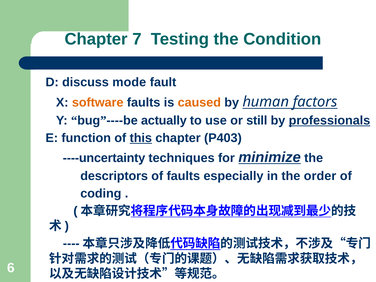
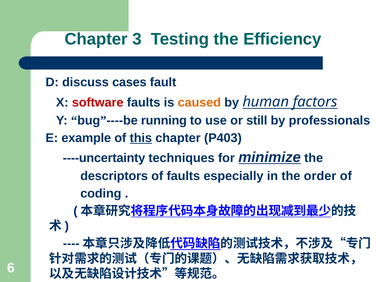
7: 7 -> 3 (137, 39)
Condition: Condition -> Efficiency (282, 39)
mode: mode -> cases (129, 82)
software colour: orange -> red (98, 102)
actually: actually -> running (164, 120)
professionals underline: present -> none (329, 120)
function: function -> example (86, 138)
